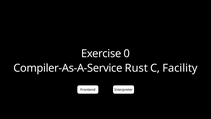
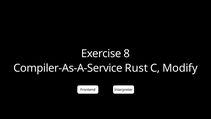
0: 0 -> 8 (127, 54)
Facility: Facility -> Modify (180, 68)
